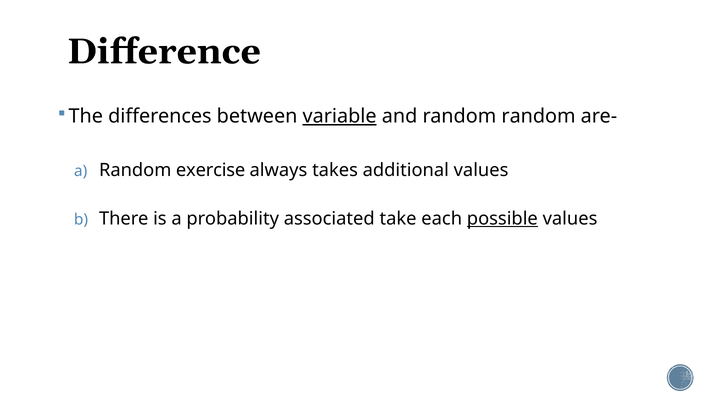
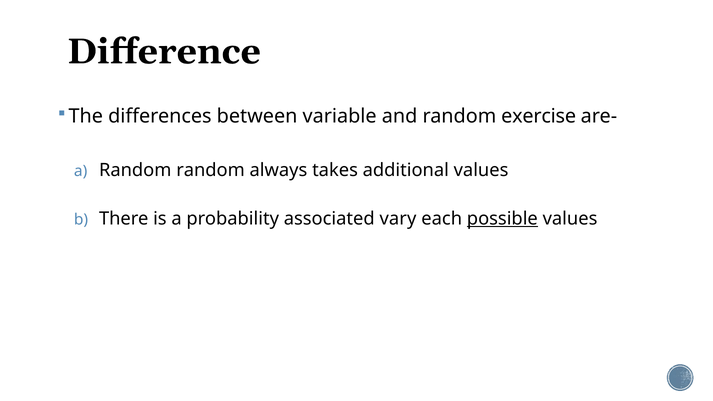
variable underline: present -> none (340, 116)
random random: random -> exercise (539, 116)
Random exercise: exercise -> random (211, 170)
take: take -> vary (398, 219)
